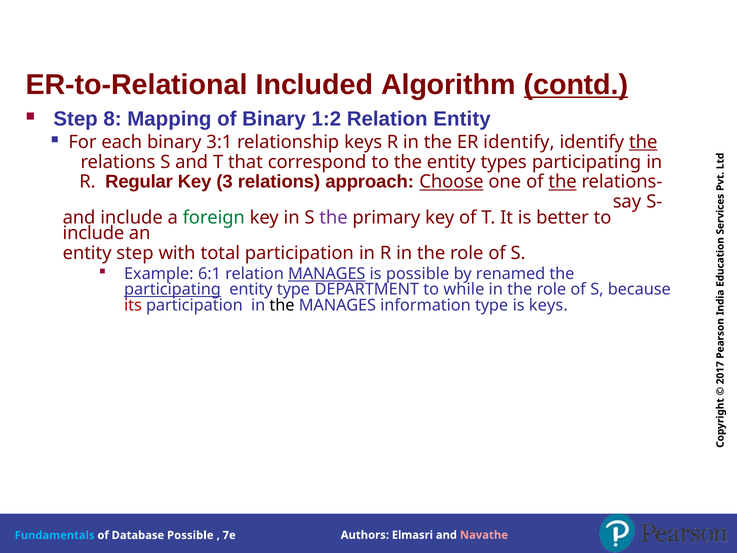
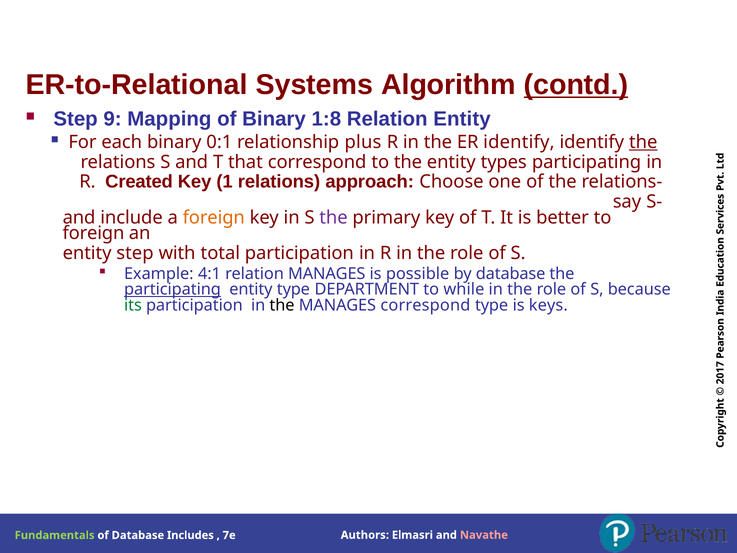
Included: Included -> Systems (314, 85)
8: 8 -> 9 (113, 119)
1:2: 1:2 -> 1:8 (326, 119)
3:1: 3:1 -> 0:1 (219, 142)
relationship keys: keys -> plus (363, 142)
Regular: Regular -> Created (139, 182)
Key 3: 3 -> 1 (225, 182)
Choose underline: present -> none (451, 182)
the underline: present -> none (563, 182)
foreign colour: green -> orange (214, 218)
include: include -> foreign (93, 233)
6:1: 6:1 -> 4:1 (209, 274)
MANAGES underline: present -> none (327, 274)
by renamed: renamed -> database (511, 274)
its colour: red -> green (133, 305)
MANAGES information: information -> correspond (425, 305)
Fundamentals colour: light blue -> light green (55, 535)
Database Possible: Possible -> Includes (190, 535)
